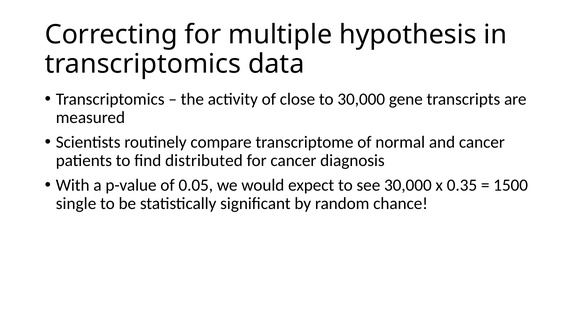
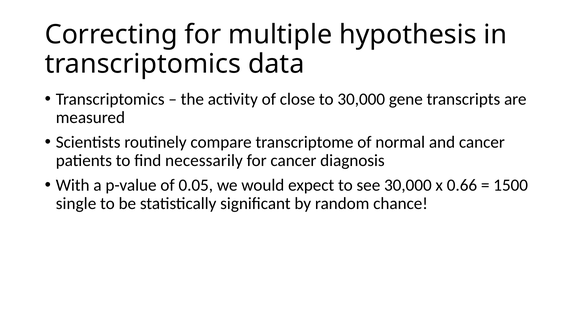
distributed: distributed -> necessarily (204, 161)
0.35: 0.35 -> 0.66 (462, 185)
